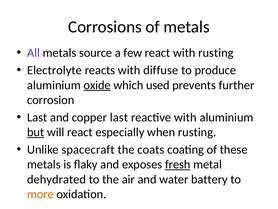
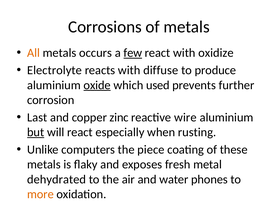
All colour: purple -> orange (34, 53)
source: source -> occurs (96, 53)
few underline: none -> present (133, 53)
with rusting: rusting -> oxidize (216, 53)
copper last: last -> zinc (119, 117)
reactive with: with -> wire (185, 117)
spacecraft: spacecraft -> computers (88, 149)
coats: coats -> piece (151, 149)
fresh underline: present -> none (178, 164)
battery: battery -> phones (209, 179)
